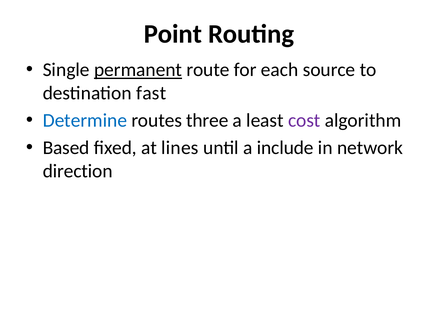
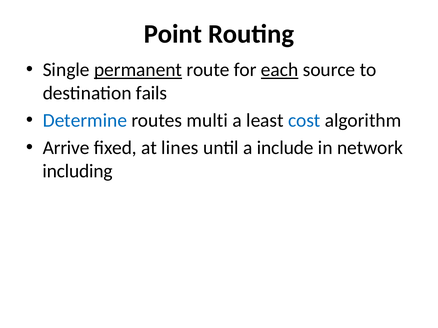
each underline: none -> present (280, 70)
fast: fast -> fails (151, 93)
three: three -> multi (207, 121)
cost colour: purple -> blue (304, 121)
Based: Based -> Arrive (66, 148)
direction: direction -> including (78, 171)
